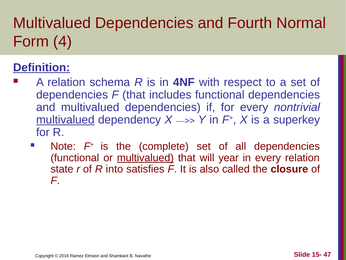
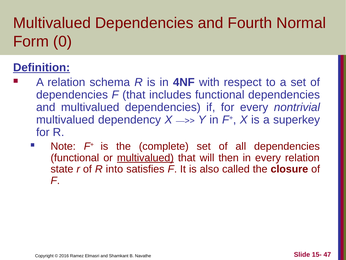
4: 4 -> 0 (63, 42)
multivalued underline: present -> none (65, 120)
year: year -> then (229, 157)
